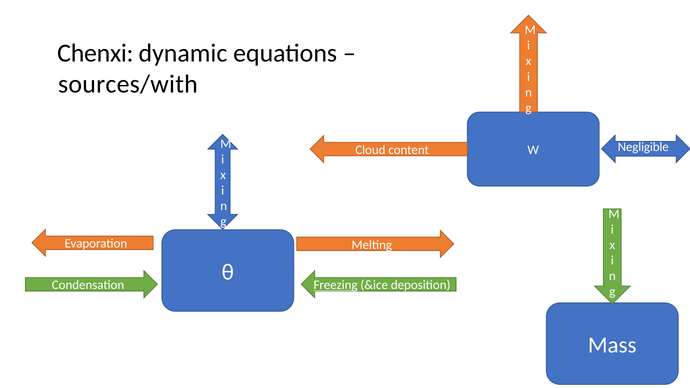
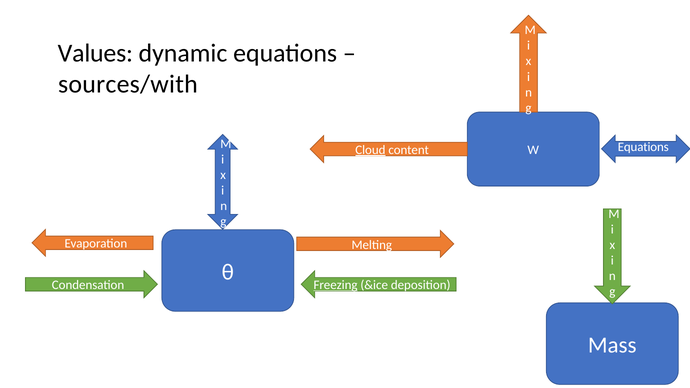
Chenxi: Chenxi -> Values (95, 53)
Cloud underline: none -> present (370, 150)
W Negligible: Negligible -> Equations (643, 147)
